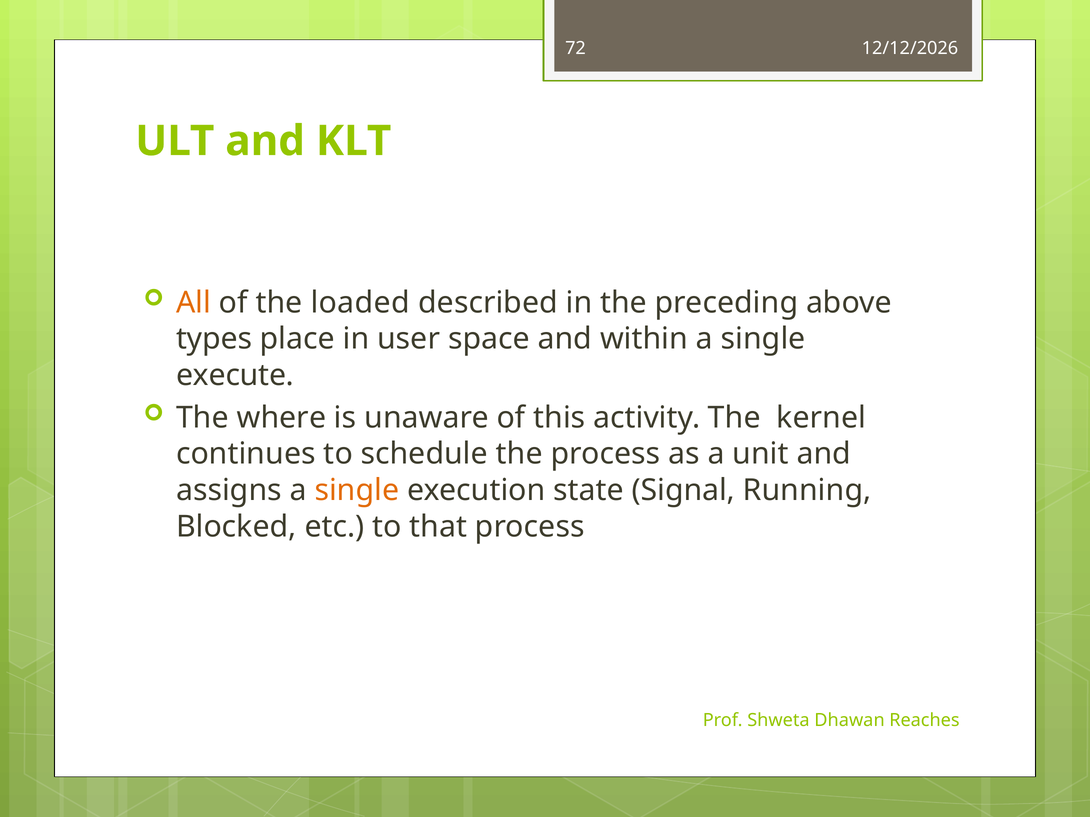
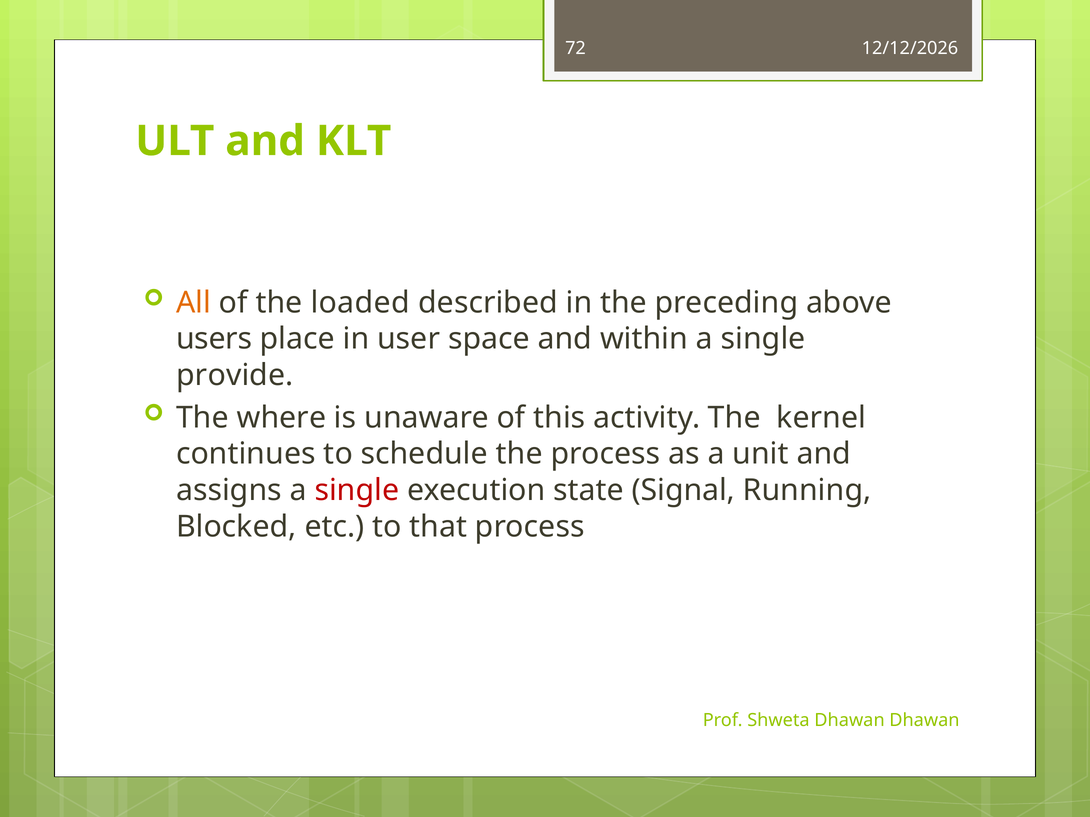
types: types -> users (214, 339)
execute: execute -> provide (235, 375)
single colour: orange -> red (357, 491)
Dhawan Reaches: Reaches -> Dhawan (924, 720)
